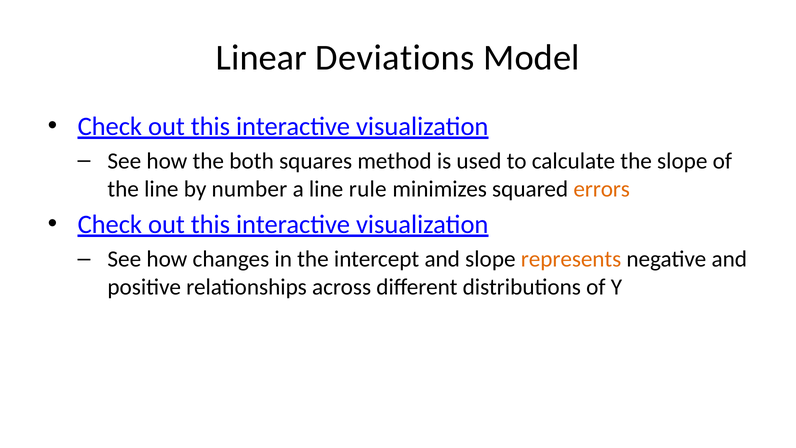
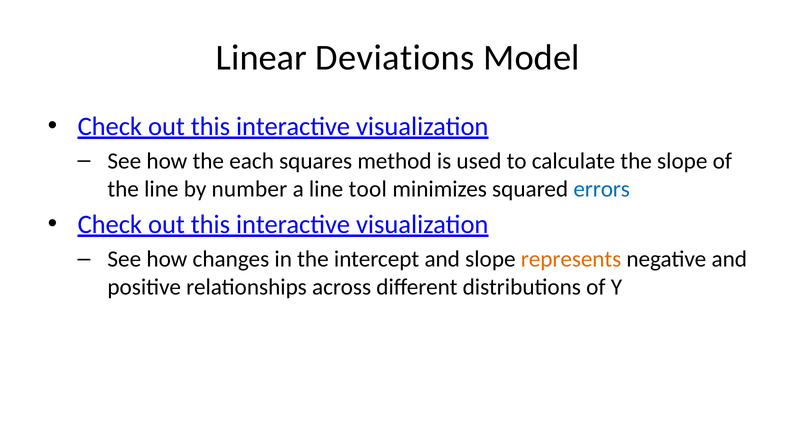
both: both -> each (252, 161)
rule: rule -> tool (368, 189)
errors colour: orange -> blue (602, 189)
